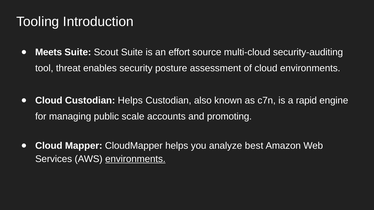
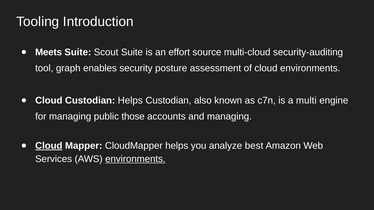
threat: threat -> graph (68, 68)
rapid: rapid -> multi (306, 101)
scale: scale -> those (133, 117)
and promoting: promoting -> managing (229, 117)
Cloud underline: none -> present (49, 146)
